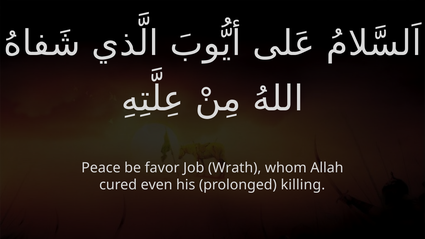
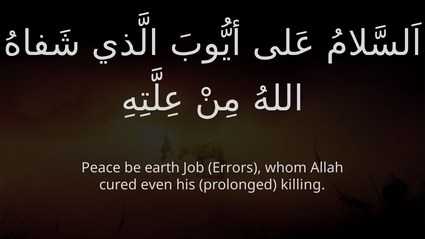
favor: favor -> earth (162, 168)
Wrath: Wrath -> Errors (235, 168)
